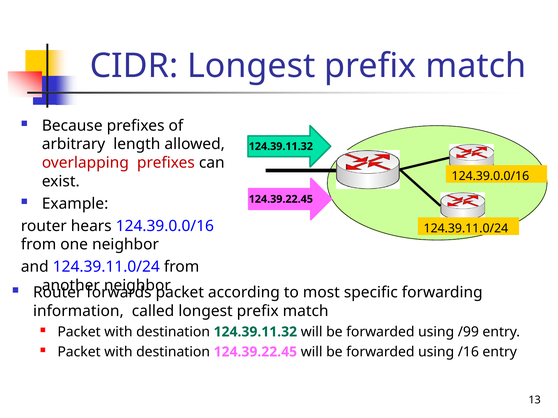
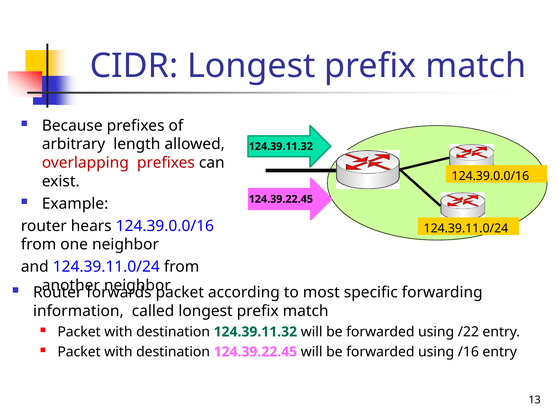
/99: /99 -> /22 (468, 332)
